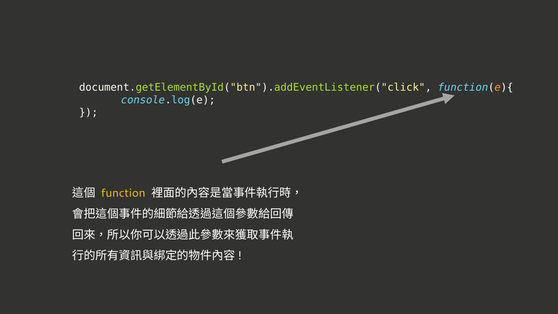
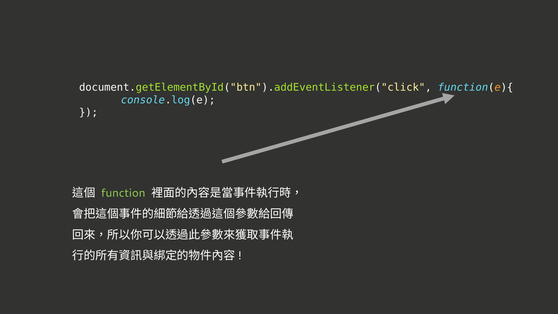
function colour: yellow -> light green (123, 193)
